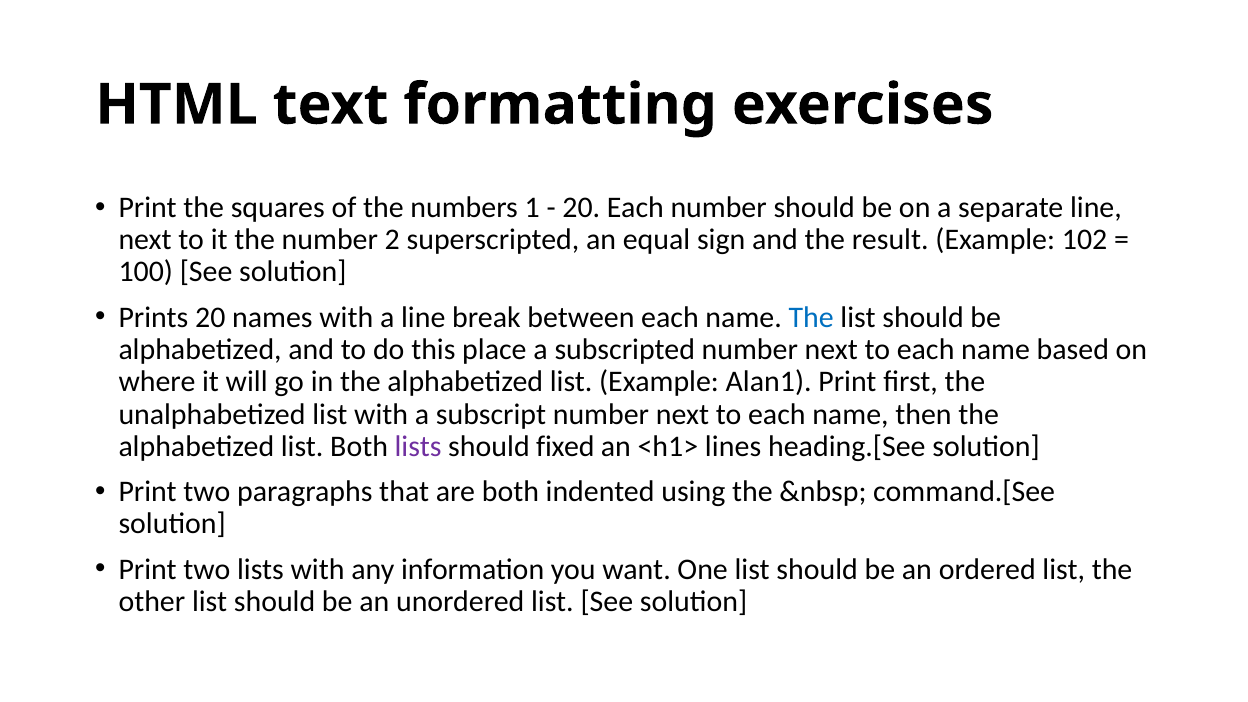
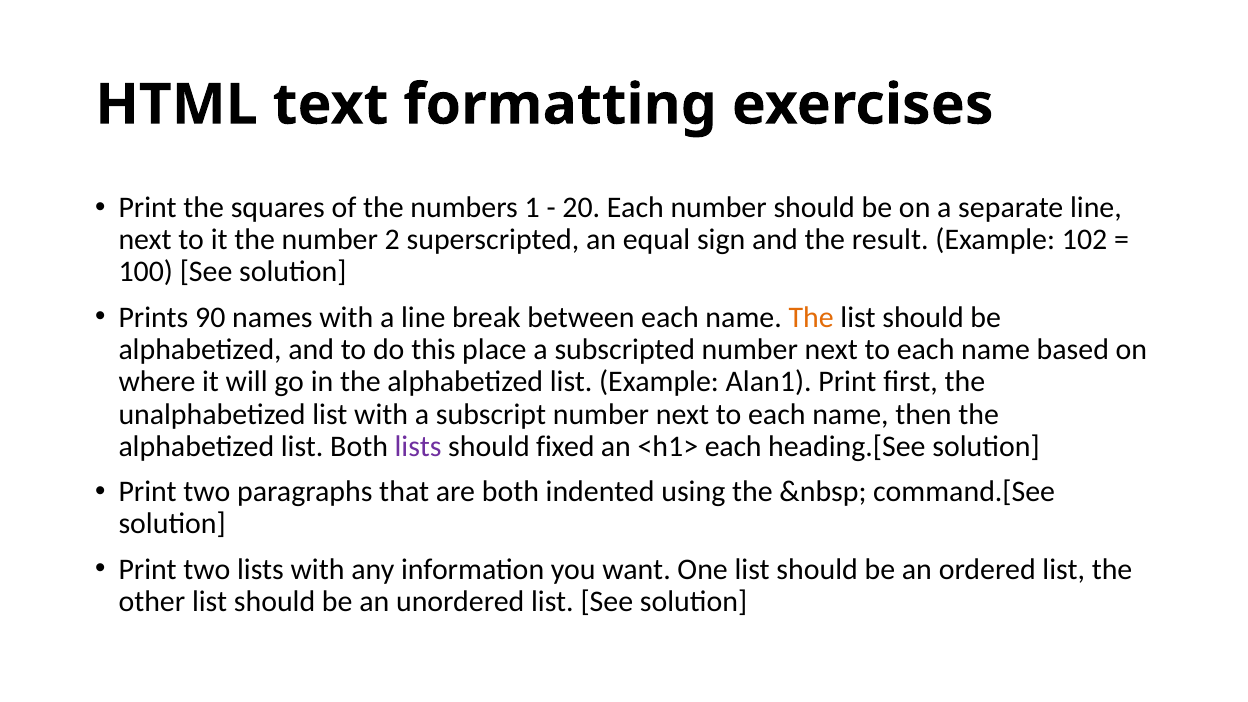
Prints 20: 20 -> 90 (210, 317)
The colour: blue -> orange (811, 317)
<h1> lines: lines -> each (733, 446)
